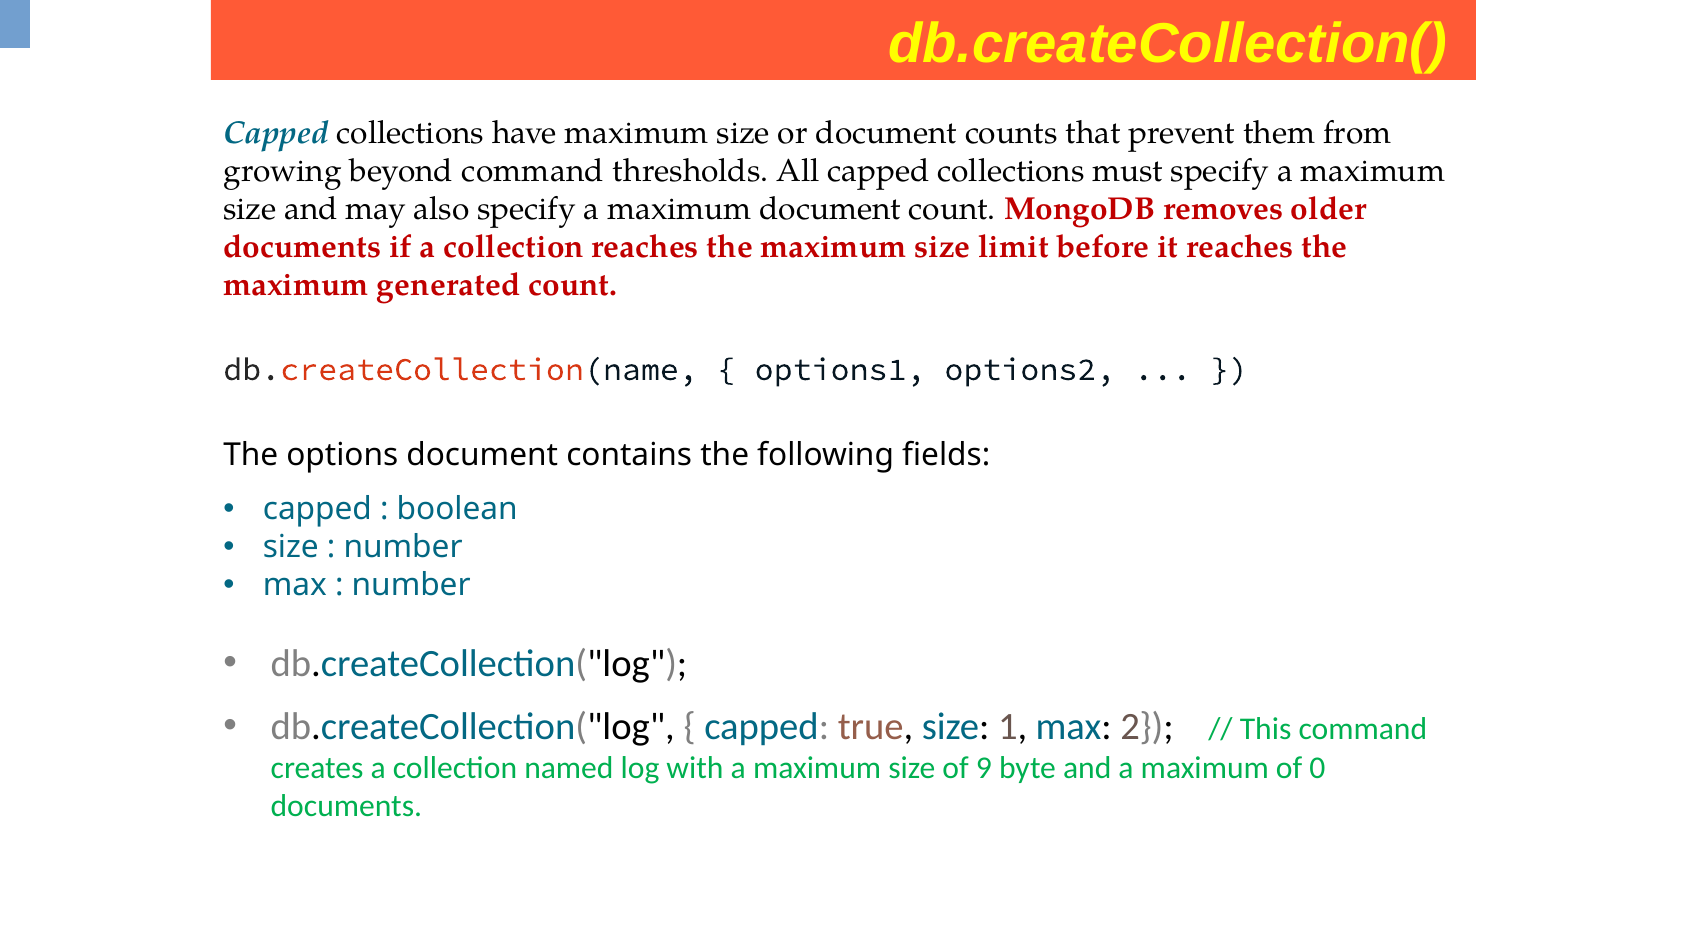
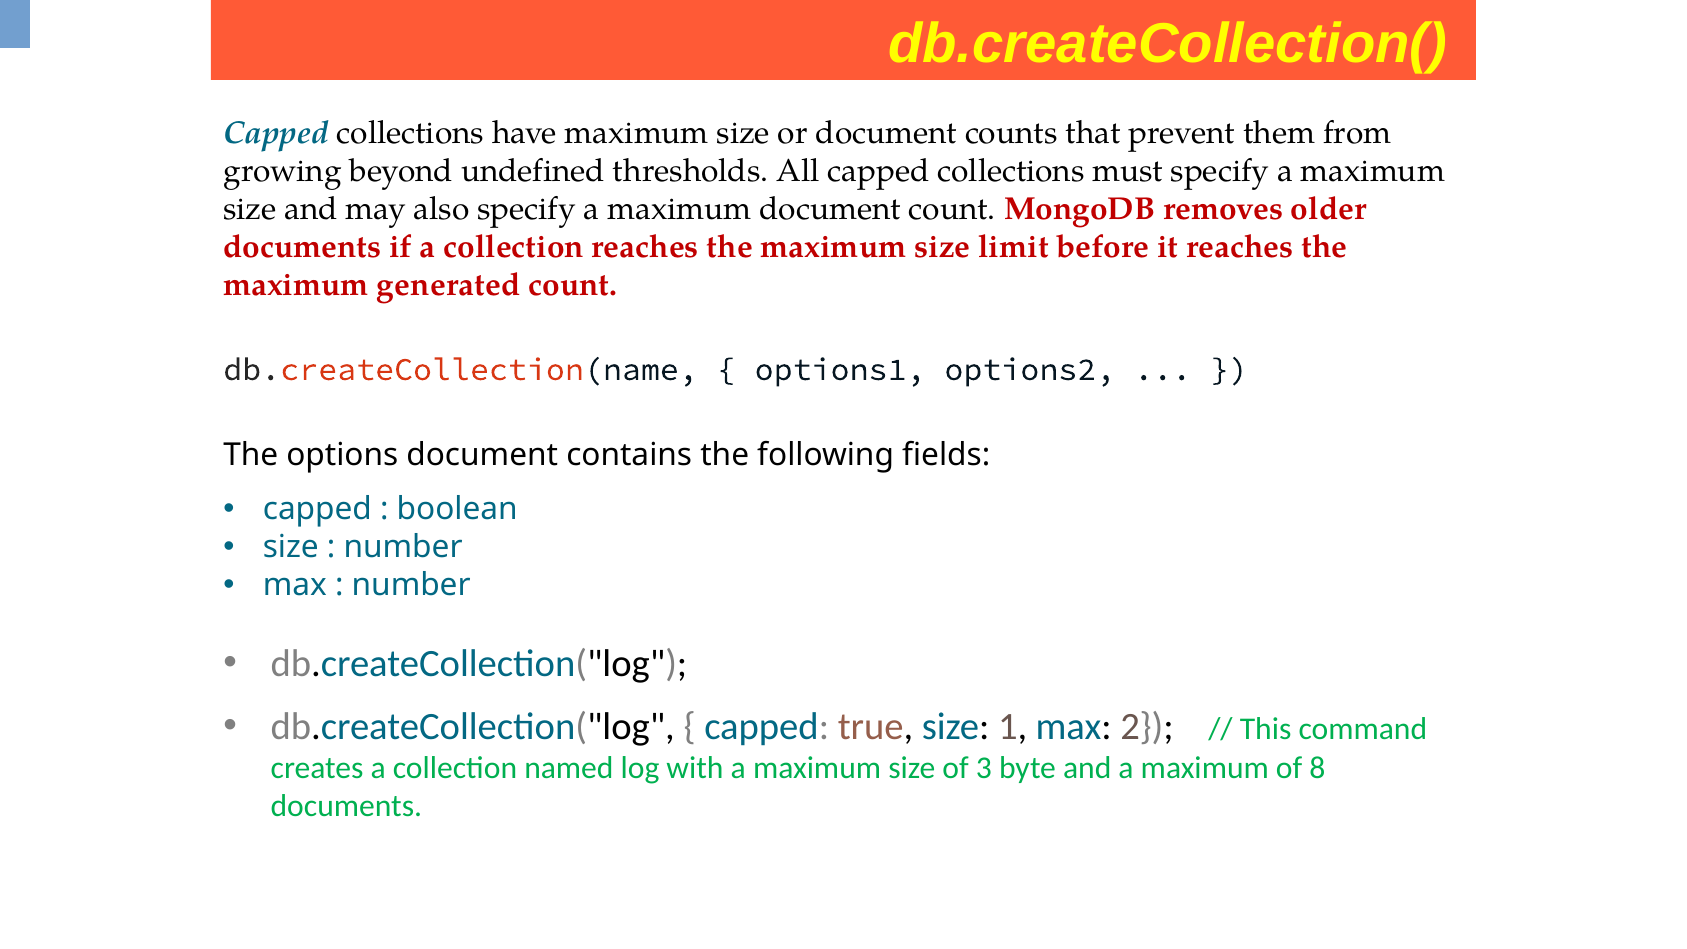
beyond command: command -> undefined (533, 171)
9: 9 -> 3 (984, 768)
0: 0 -> 8 (1317, 768)
